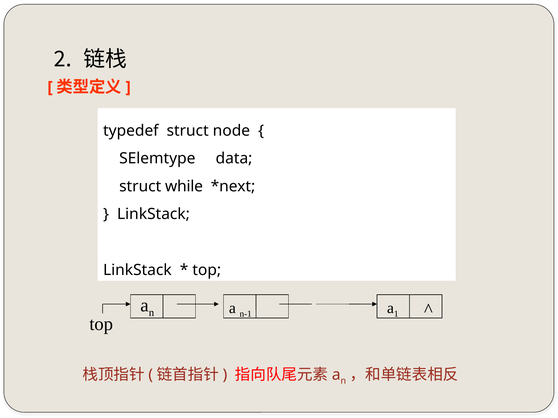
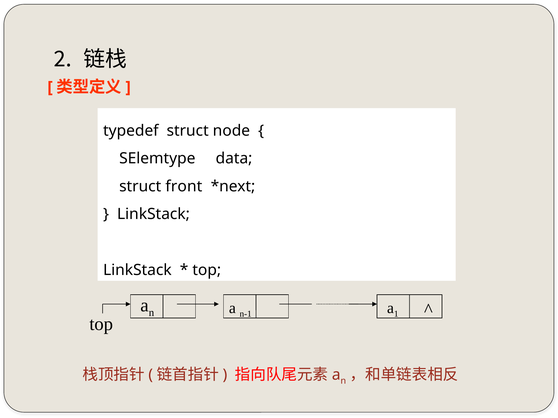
while: while -> front (184, 187)
